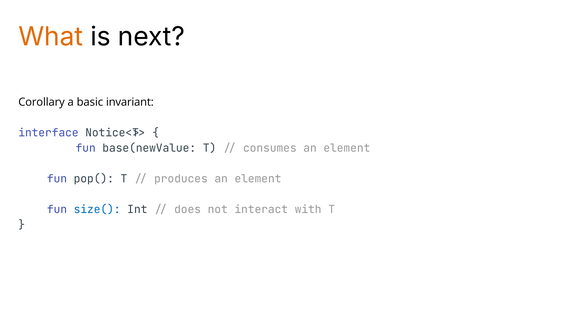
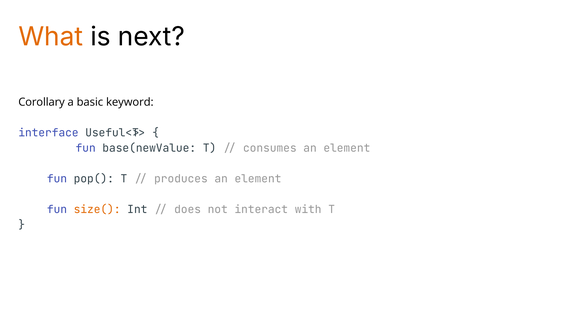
invariant: invariant -> keyword (130, 102)
Notice<T>: Notice<T> -> Useful<T> (115, 133)
size( colour: blue -> orange (97, 210)
